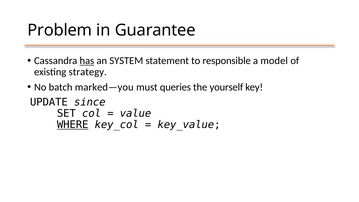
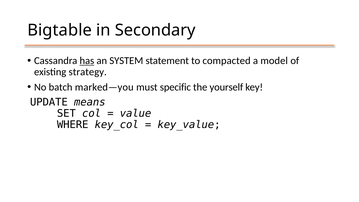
Problem: Problem -> Bigtable (60, 30)
Guarantee: Guarantee -> Secondary (155, 30)
responsible: responsible -> compacted (227, 61)
queries: queries -> specific (175, 87)
since: since -> means (90, 102)
WHERE underline: present -> none (73, 125)
